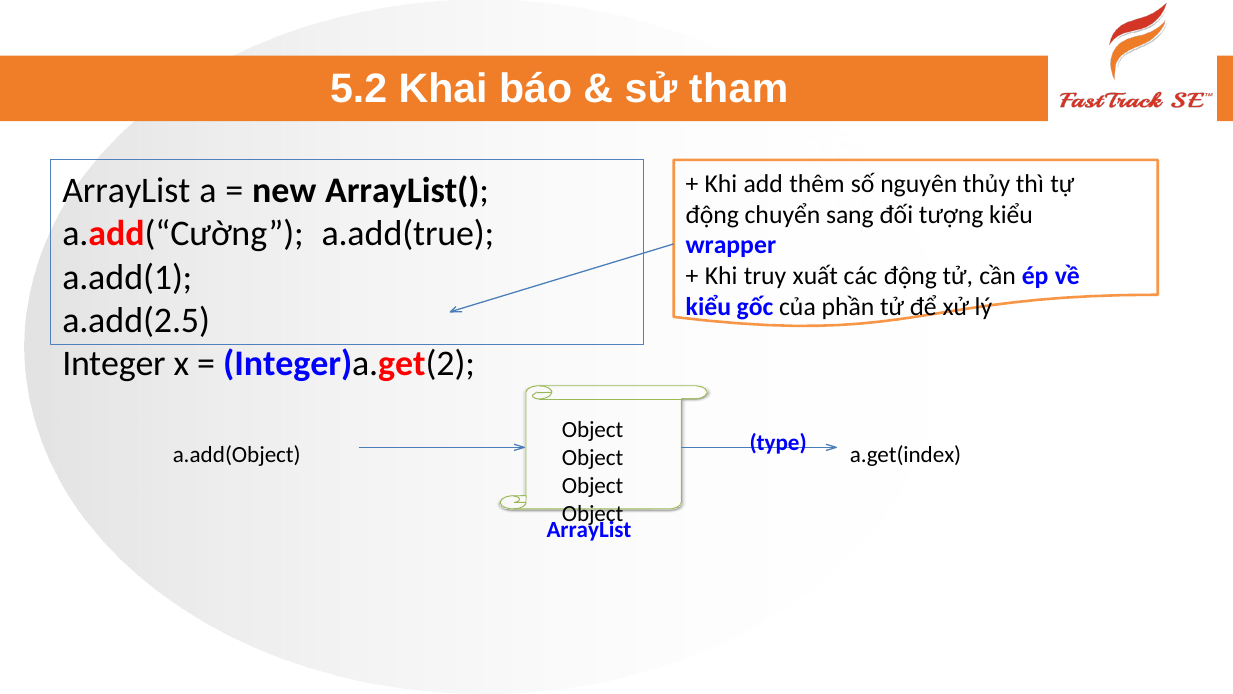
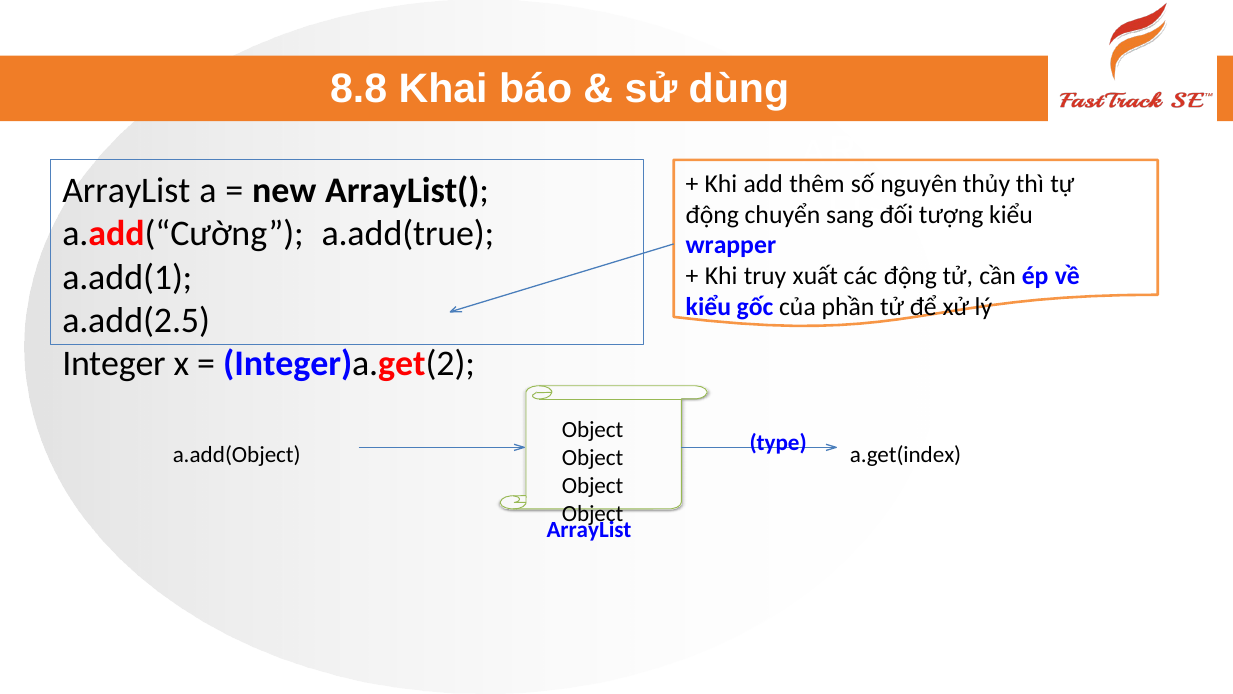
5.2: 5.2 -> 8.8 (359, 89)
tham: tham -> dùng (739, 89)
